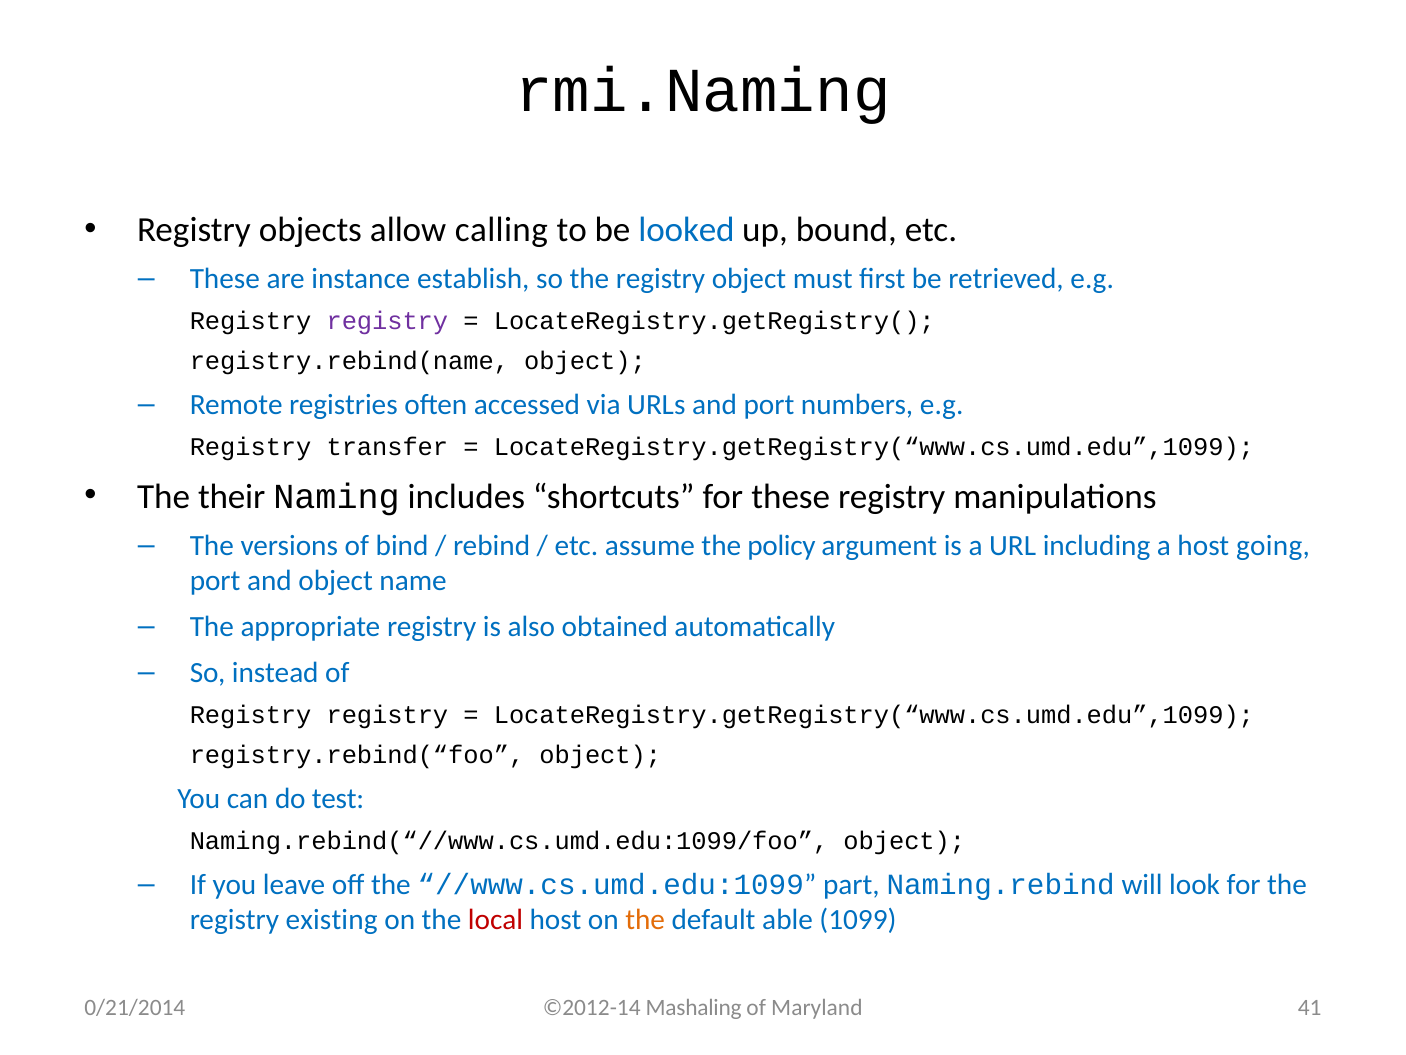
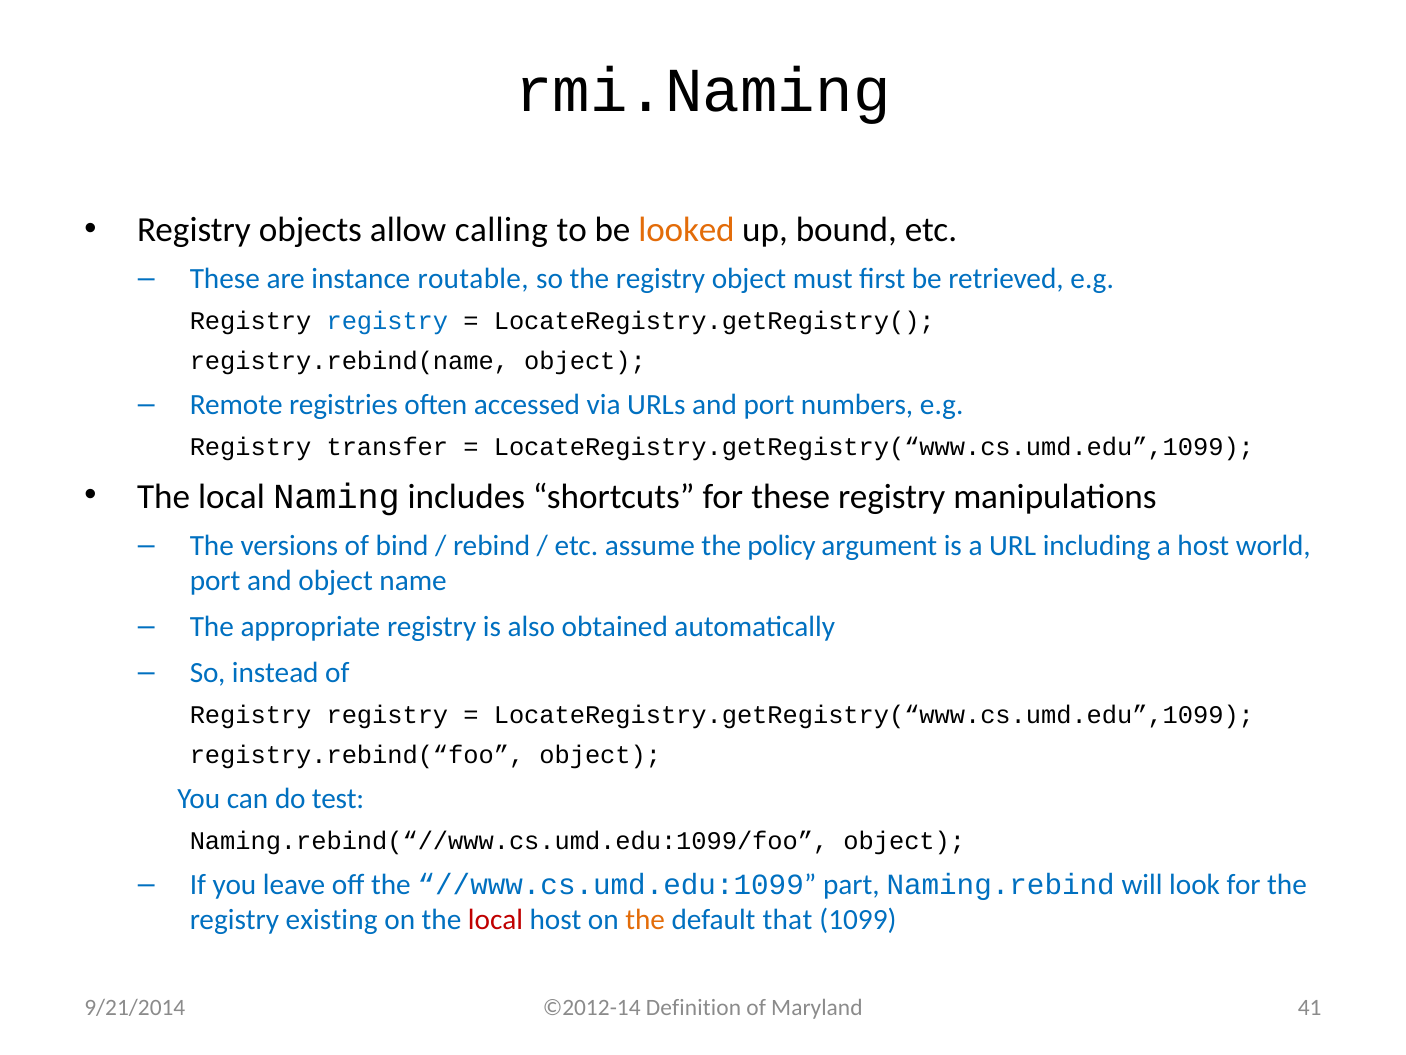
looked colour: blue -> orange (687, 230)
establish: establish -> routable (473, 279)
registry colour: purple -> blue (387, 321)
their: their -> local (232, 496)
going: going -> world (1273, 545)
able: able -> that (787, 920)
Mashaling: Mashaling -> Definition (693, 1007)
0/21/2014: 0/21/2014 -> 9/21/2014 (135, 1007)
